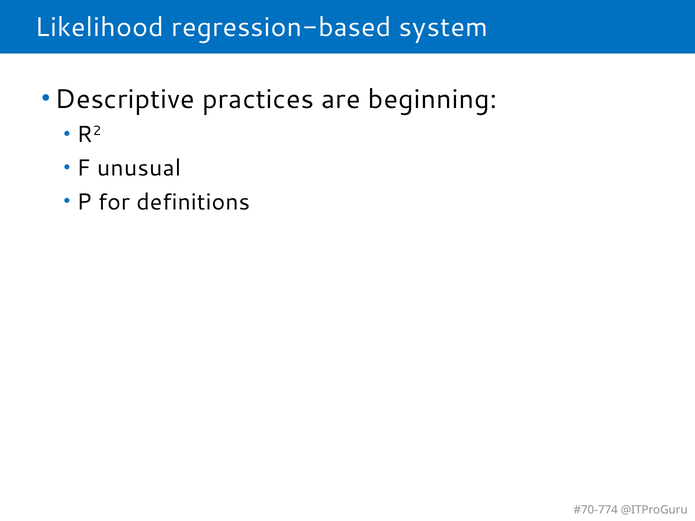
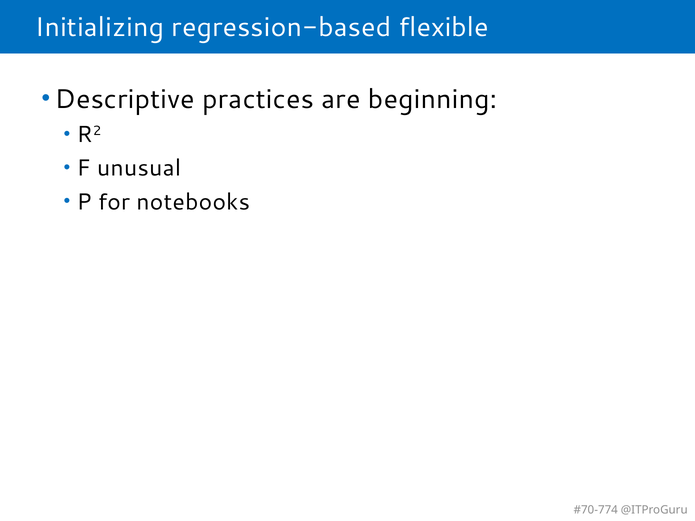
Likelihood: Likelihood -> Initializing (100, 27)
system: system -> flexible (444, 27)
definitions: definitions -> notebooks (193, 202)
